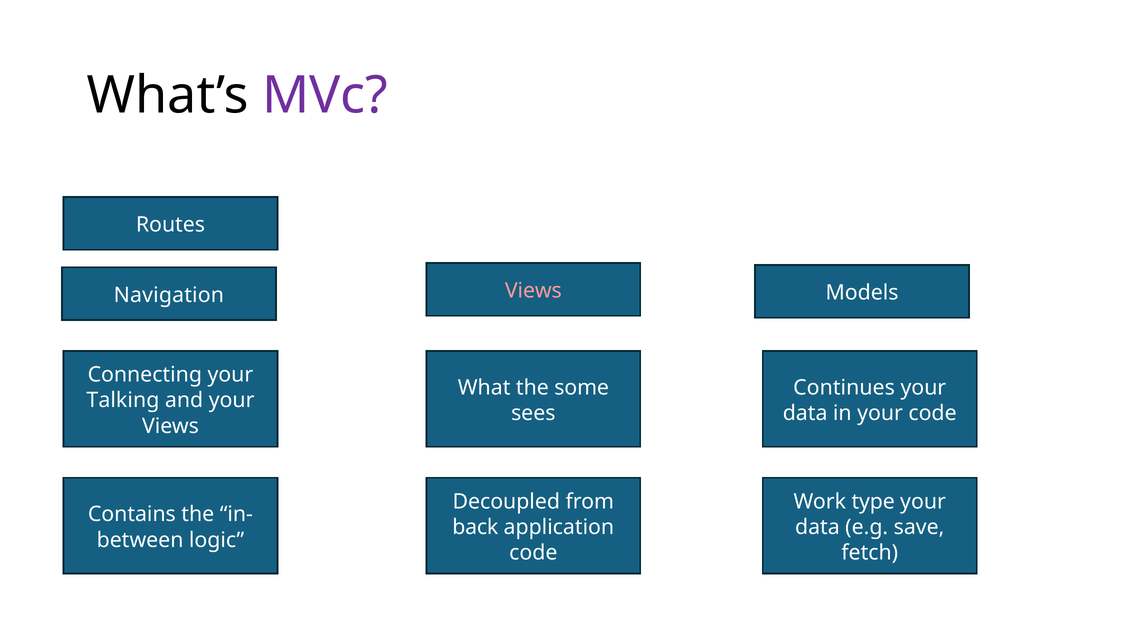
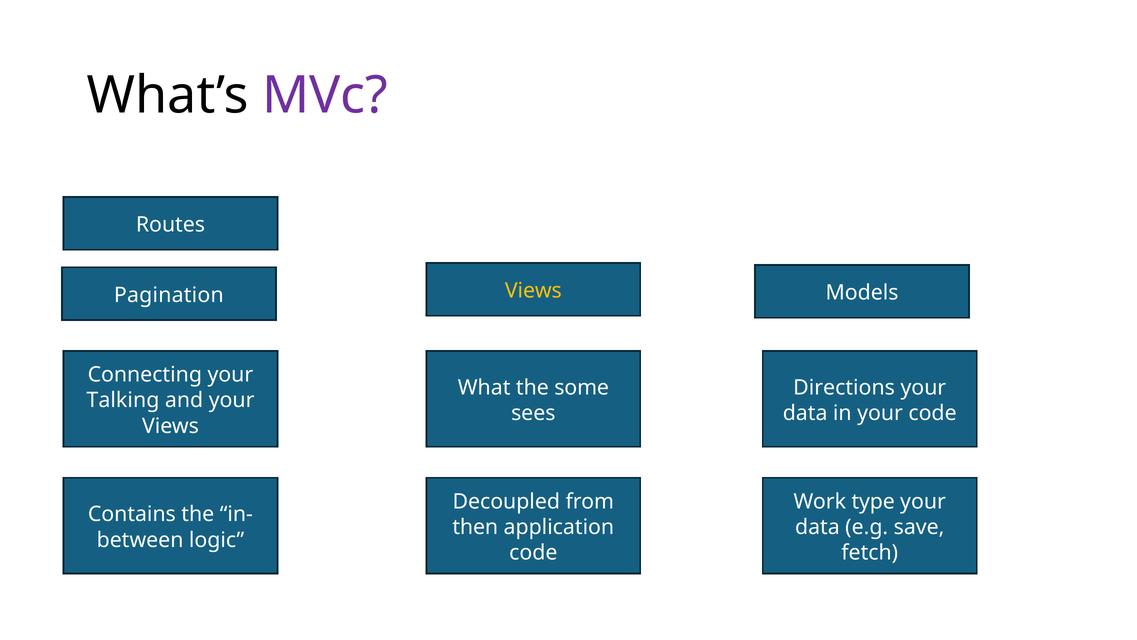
Views colour: pink -> yellow (533, 291)
Navigation: Navigation -> Pagination (169, 295)
Continues: Continues -> Directions (844, 387)
back: back -> then (475, 527)
